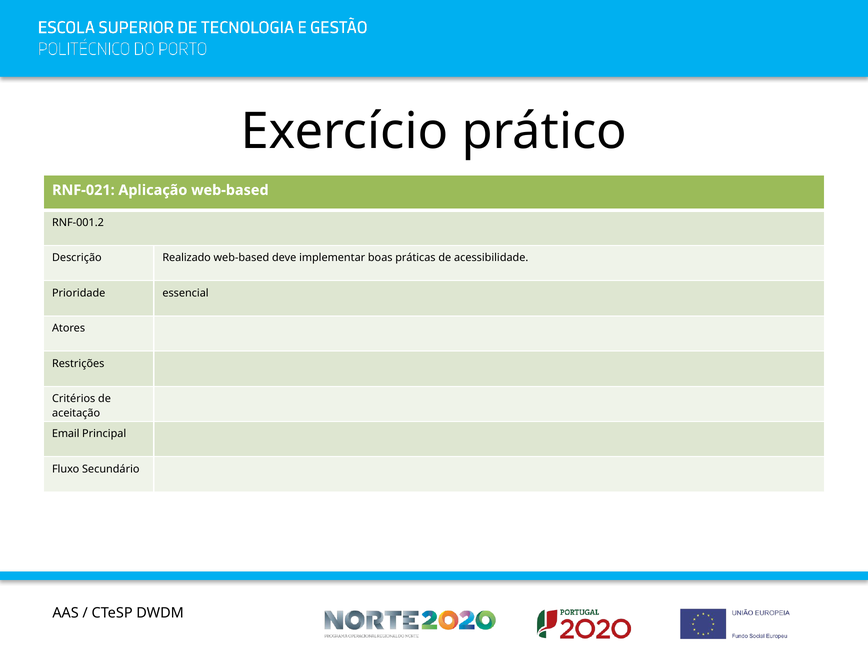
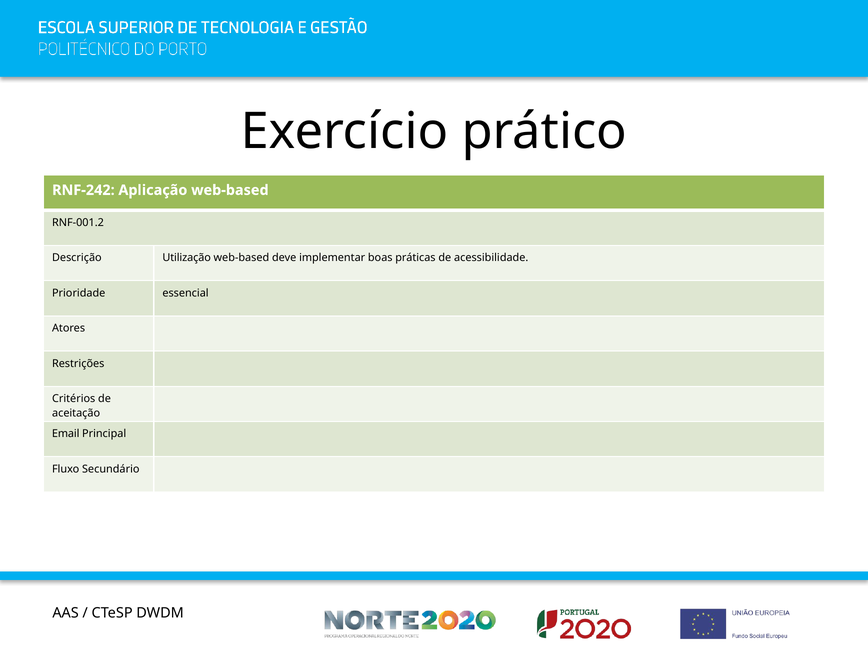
RNF-021: RNF-021 -> RNF-242 (83, 190)
Realizado: Realizado -> Utilização (187, 258)
